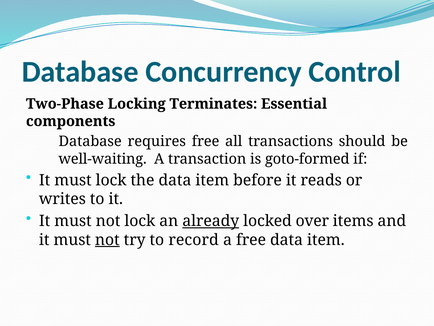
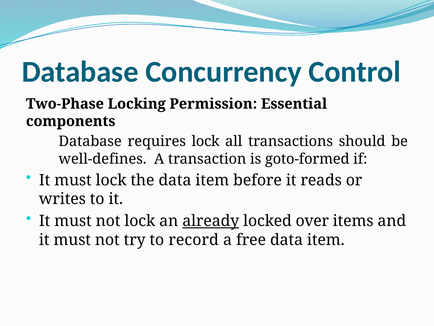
Terminates: Terminates -> Permission (213, 104)
requires free: free -> lock (206, 141)
well-waiting: well-waiting -> well-defines (103, 159)
not underline: present -> none (107, 239)
